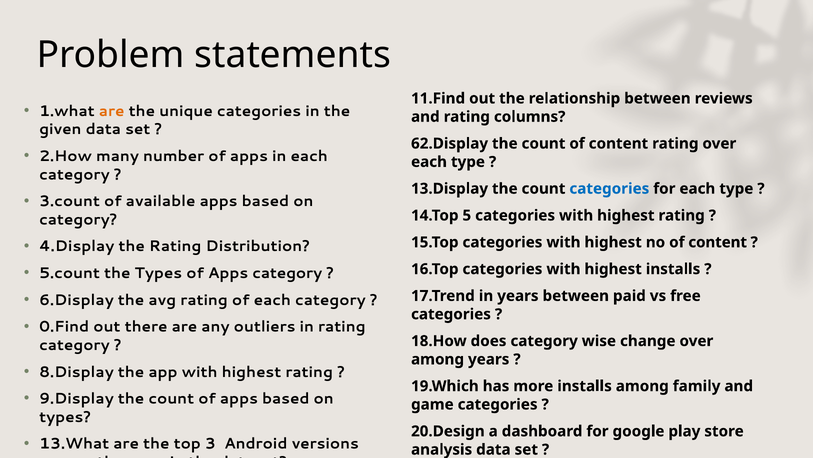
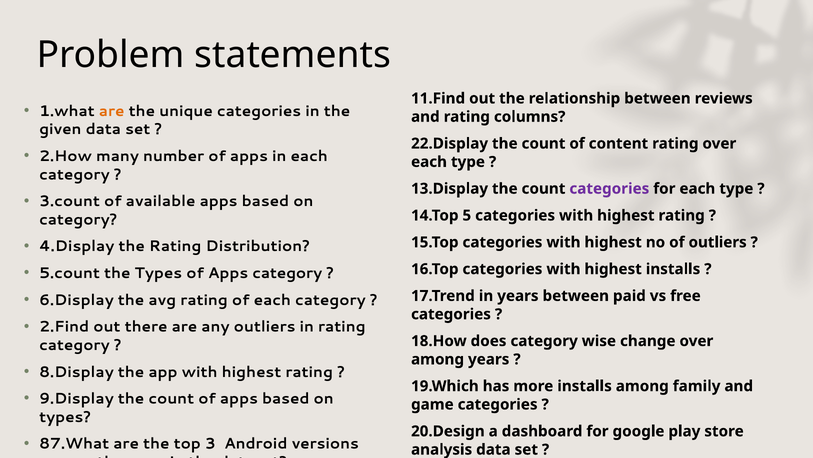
62.Display: 62.Display -> 22.Display (450, 143)
categories colour: blue -> purple (609, 188)
no of content: content -> outliers (718, 242)
0.Find: 0.Find -> 2.Find (64, 326)
13.What: 13.What -> 87.What (74, 443)
